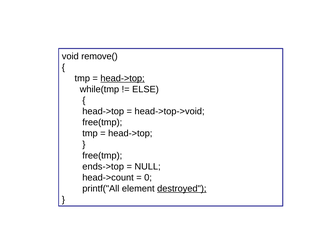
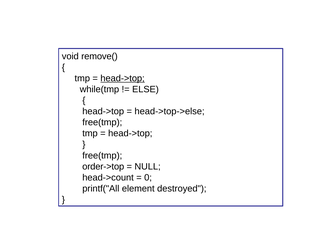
head->top->void: head->top->void -> head->top->else (170, 111)
ends->top: ends->top -> order->top (103, 167)
destroyed underline: present -> none (182, 189)
